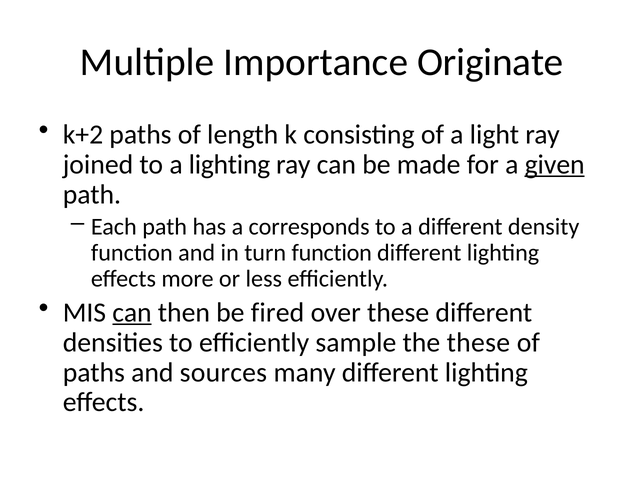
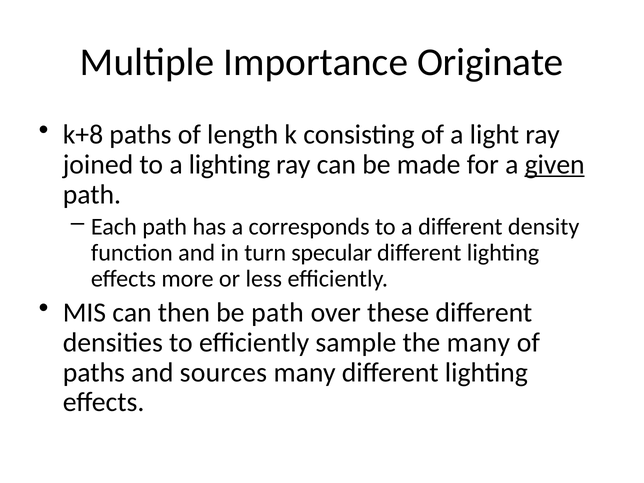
k+2: k+2 -> k+8 (83, 135)
turn function: function -> specular (332, 253)
can underline: present -> none (132, 312)
be fired: fired -> path (277, 312)
the these: these -> many (478, 342)
